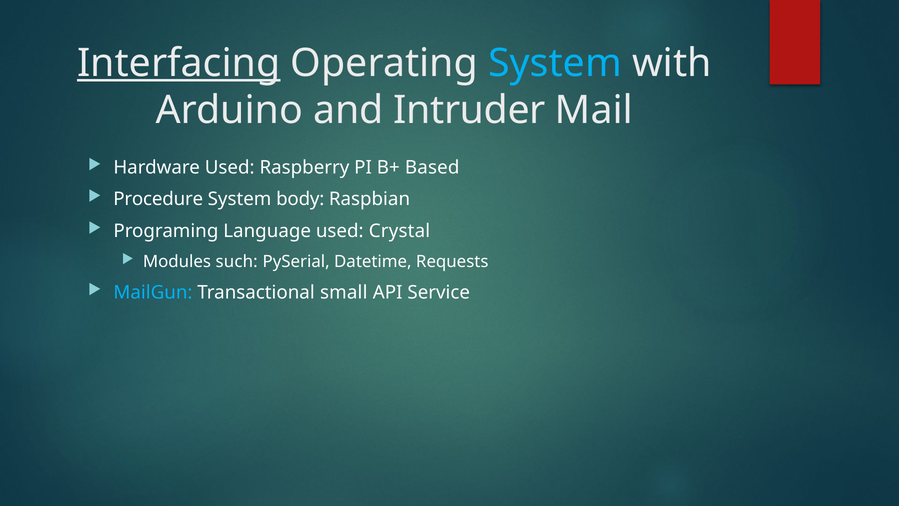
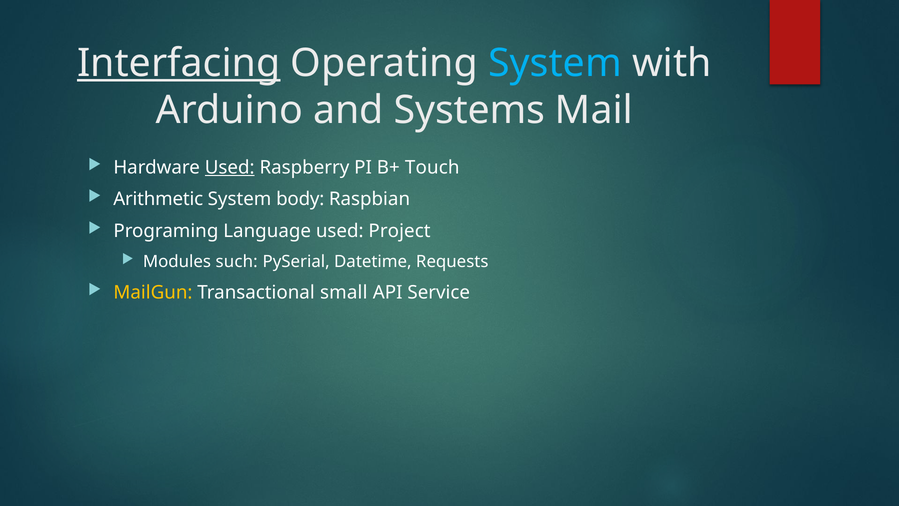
Intruder: Intruder -> Systems (469, 110)
Used underline: none -> present (230, 167)
Based: Based -> Touch (432, 167)
Procedure: Procedure -> Arithmetic (158, 199)
Crystal: Crystal -> Project (400, 231)
MailGun colour: light blue -> yellow (153, 292)
